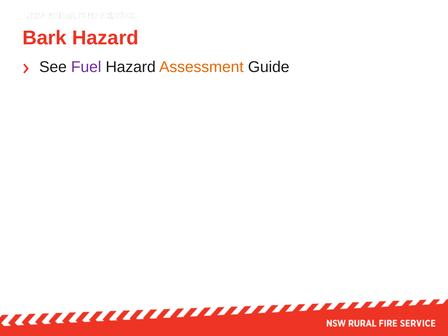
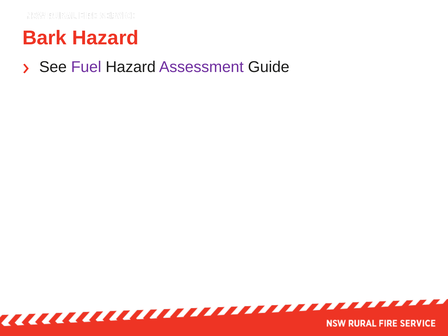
Assessment colour: orange -> purple (201, 67)
